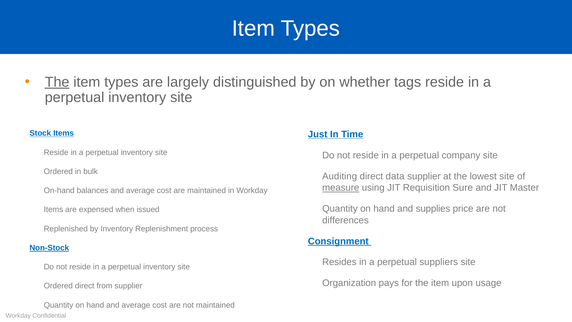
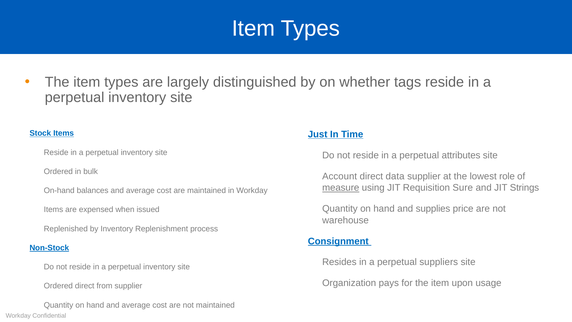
The underline: present -> none (57, 82)
company: company -> attributes (461, 155)
Auditing: Auditing -> Account (340, 176)
lowest site: site -> role (507, 176)
Master: Master -> Strings (525, 188)
differences: differences -> warehouse (345, 220)
